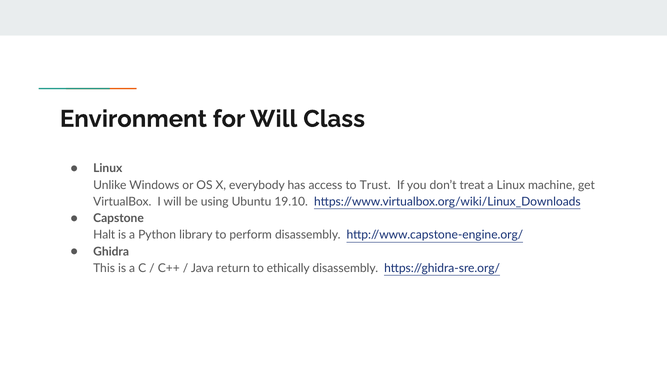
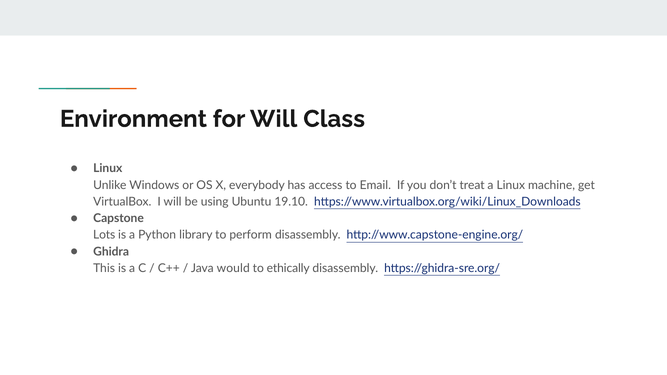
Trust: Trust -> Email (375, 185)
Halt: Halt -> Lots (104, 235)
return: return -> would (233, 268)
